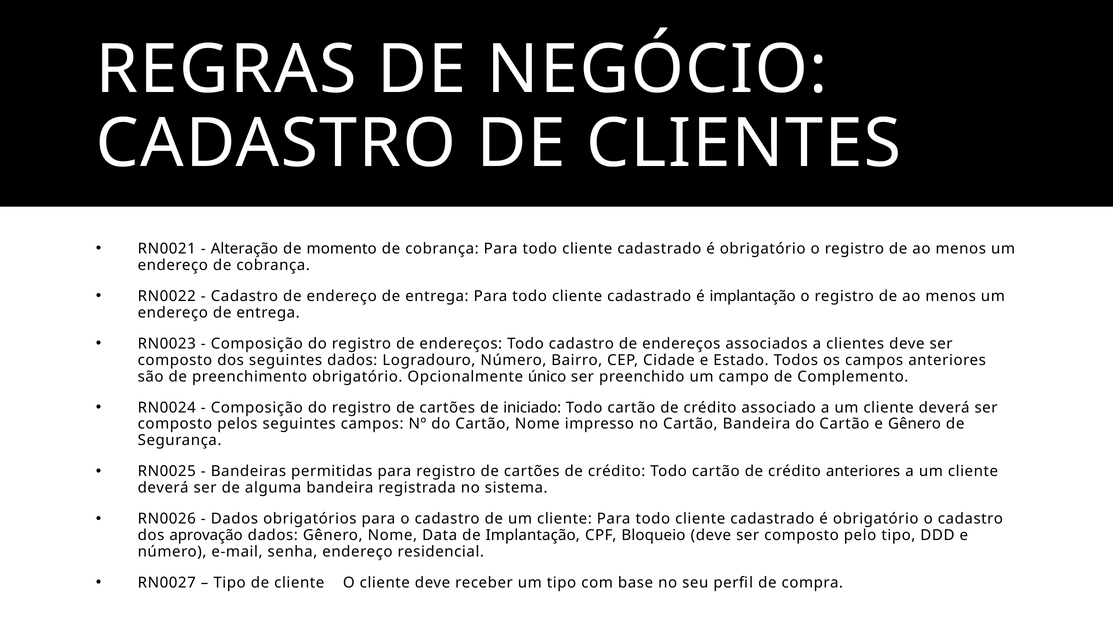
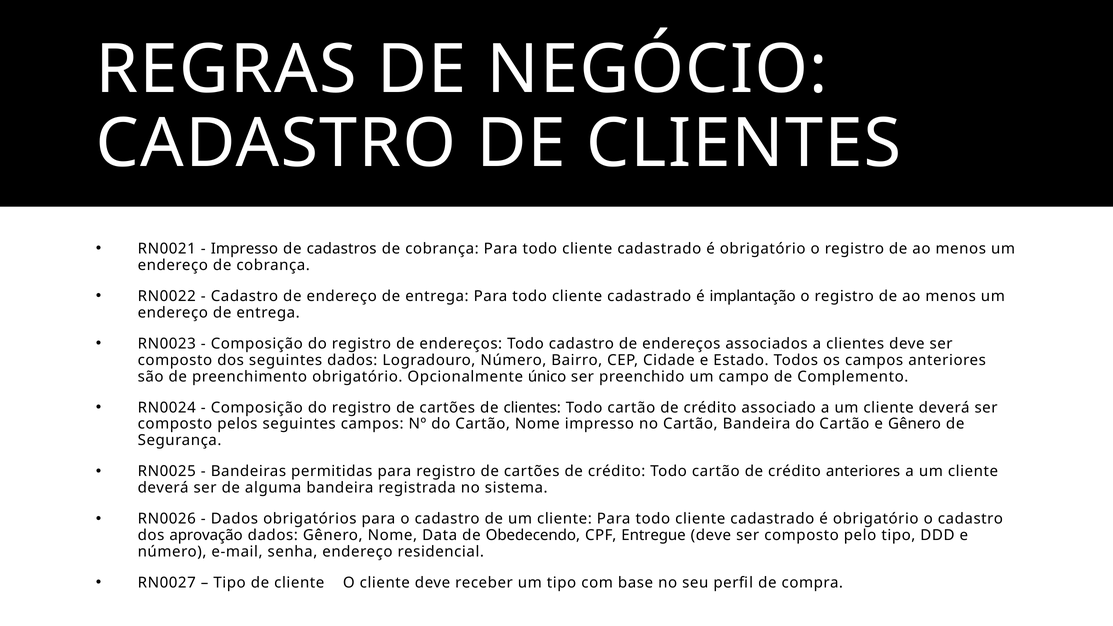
Alteração: Alteração -> Impresso (244, 249)
momento: momento -> cadastros (342, 249)
cartões de iniciado: iniciado -> clientes (532, 408)
de Implantação: Implantação -> Obedecendo (533, 535)
Bloqueio: Bloqueio -> Entregue (654, 535)
